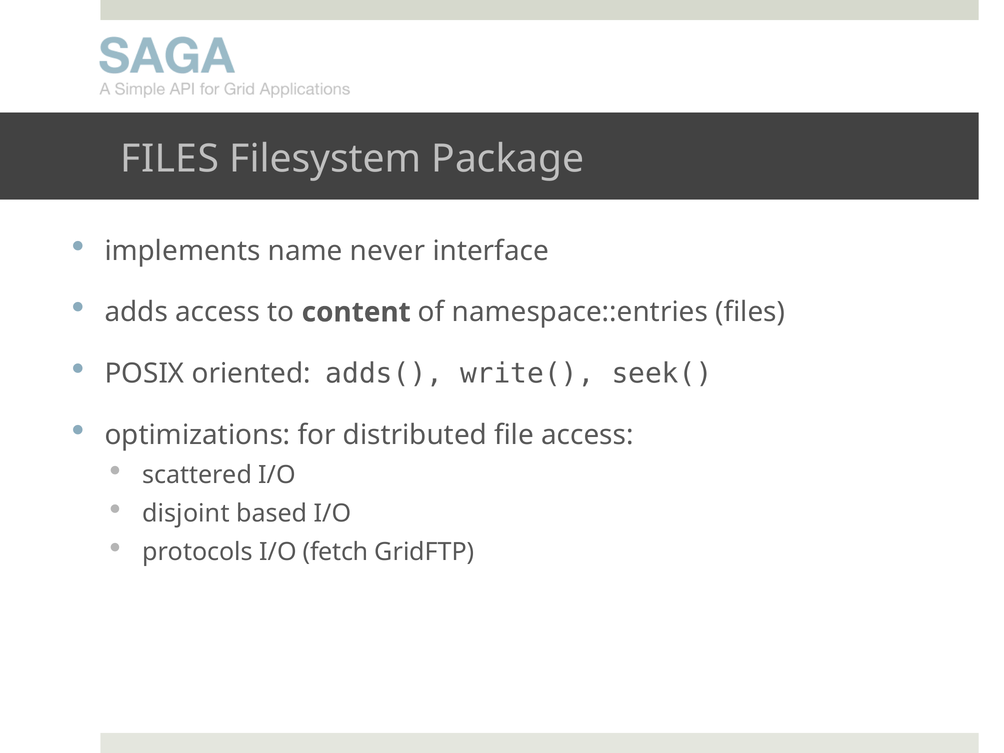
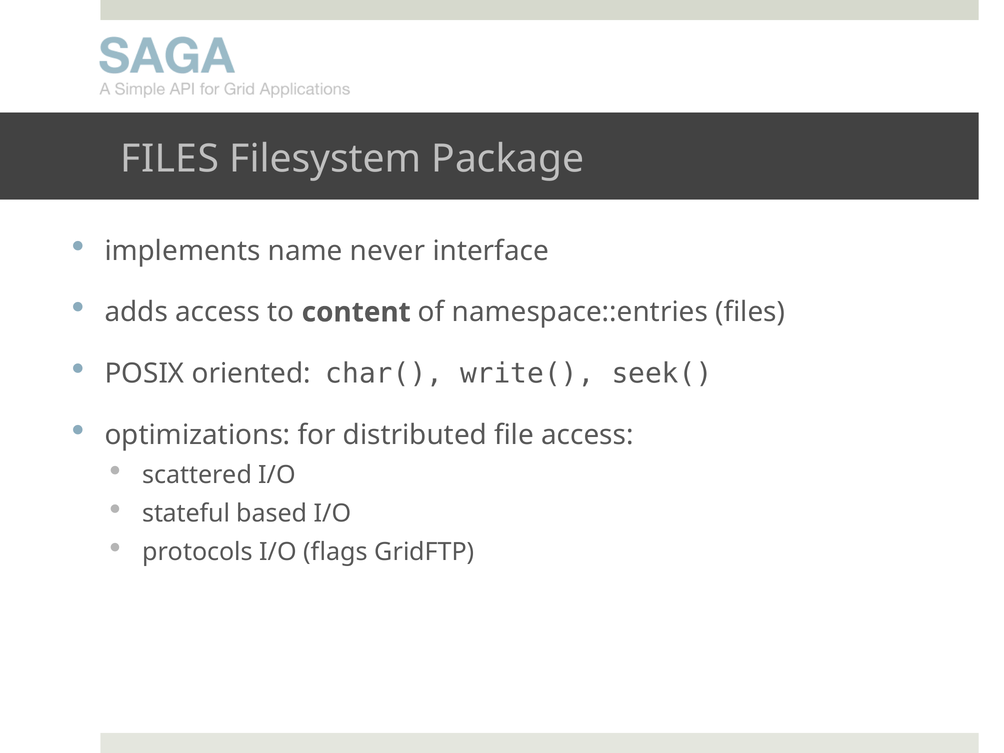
adds(: adds( -> char( (384, 374)
disjoint: disjoint -> stateful (186, 513)
fetch: fetch -> flags (335, 552)
